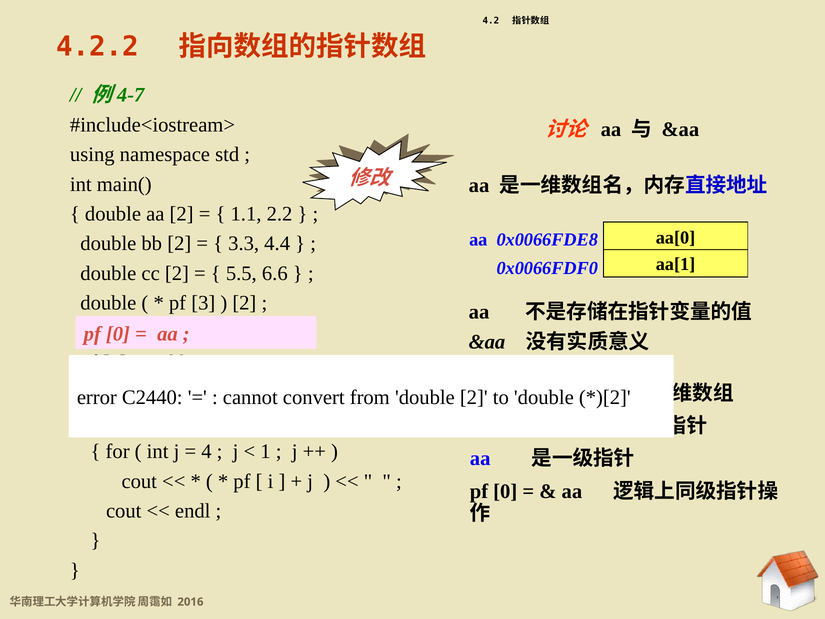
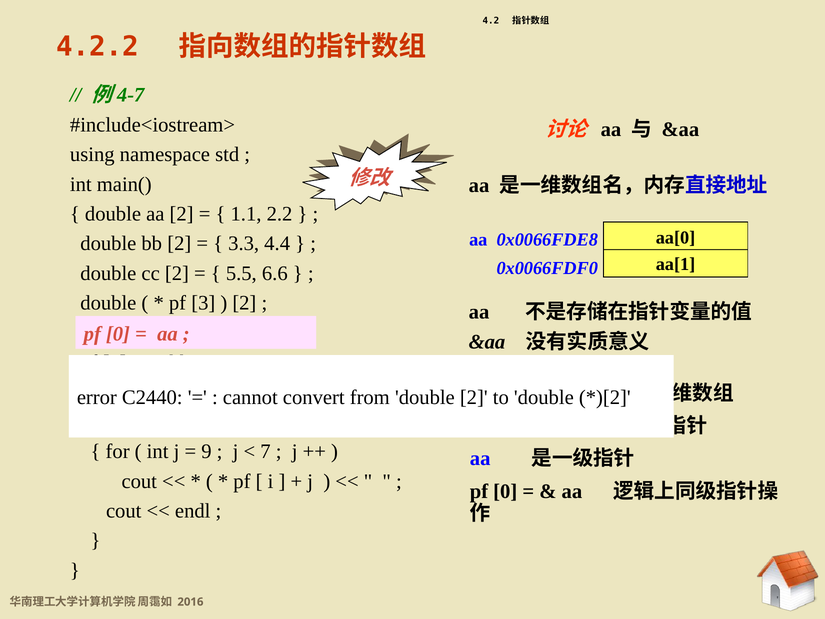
4: 4 -> 9 (206, 451)
1: 1 -> 7 (265, 451)
